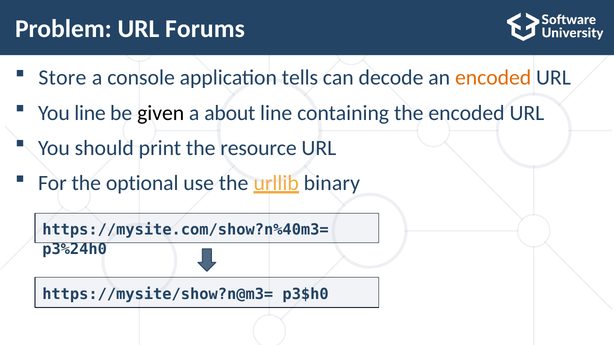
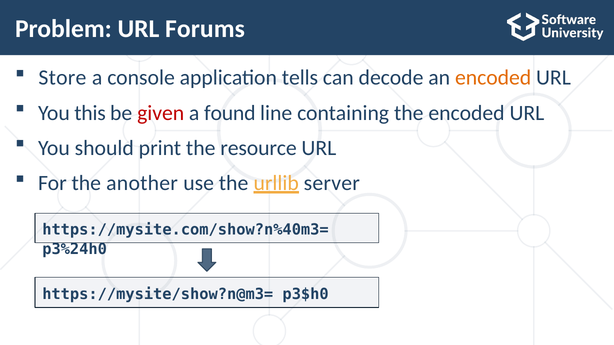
You line: line -> this (90, 113)
given colour: black -> red (161, 113)
about: about -> found (230, 113)
optional: optional -> another (142, 183)
binary: binary -> server (332, 183)
